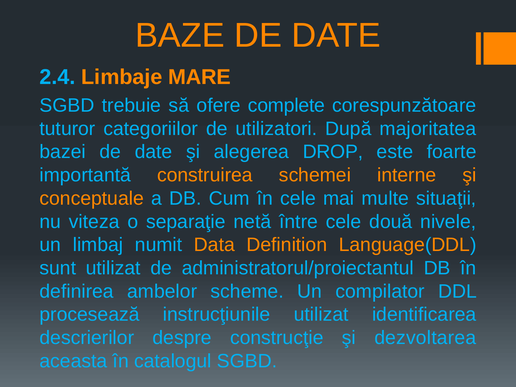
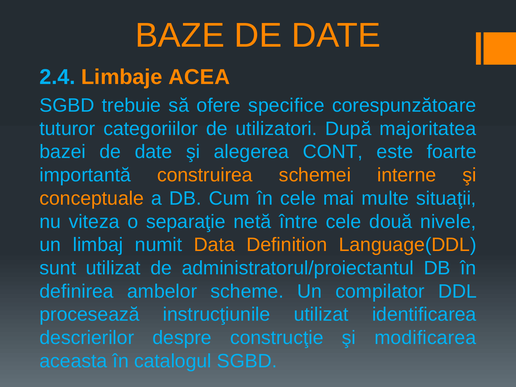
MARE: MARE -> ACEA (199, 77)
complete: complete -> specifice (286, 105)
DROP: DROP -> CONT (333, 152)
dezvoltarea: dezvoltarea -> modificarea (425, 338)
